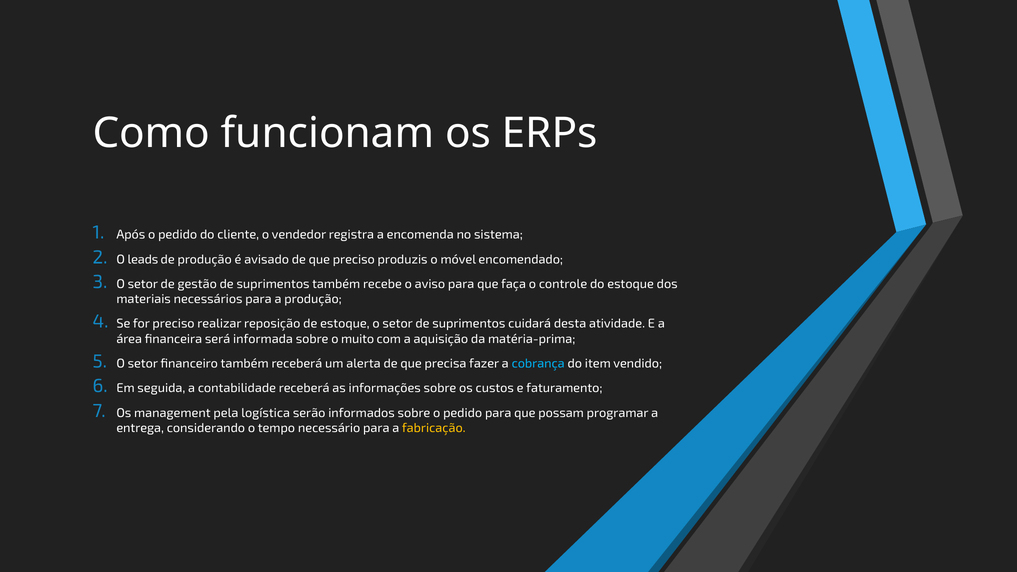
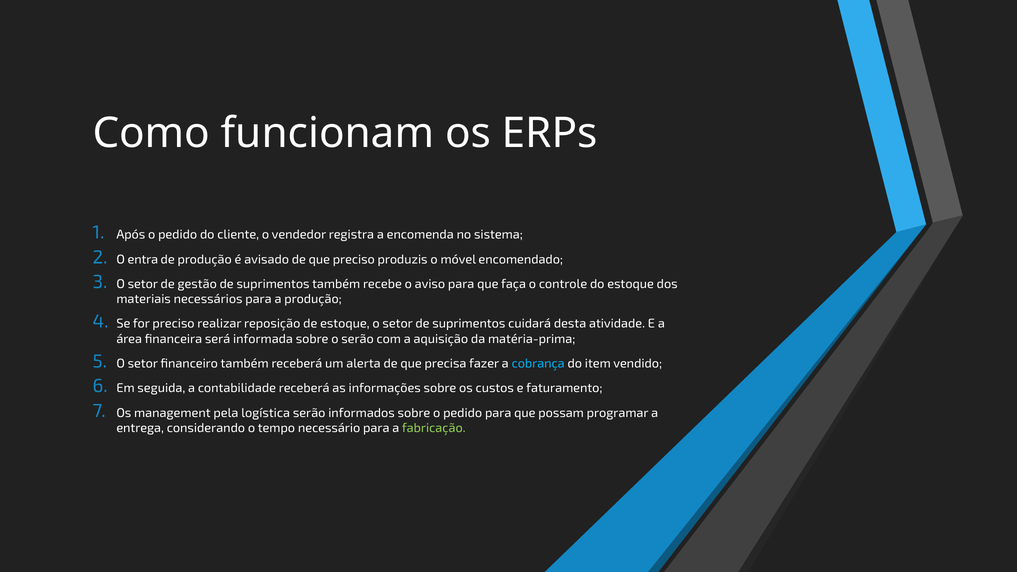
leads: leads -> entra (143, 259)
o muito: muito -> serão (358, 339)
fabricação colour: yellow -> light green (434, 428)
